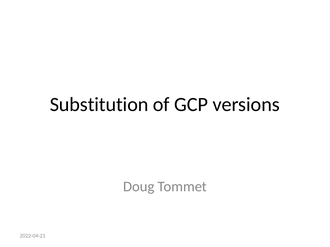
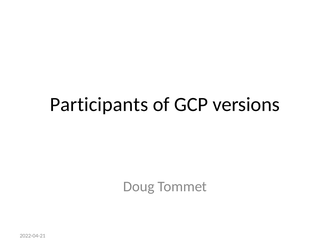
Substitution: Substitution -> Participants (99, 105)
